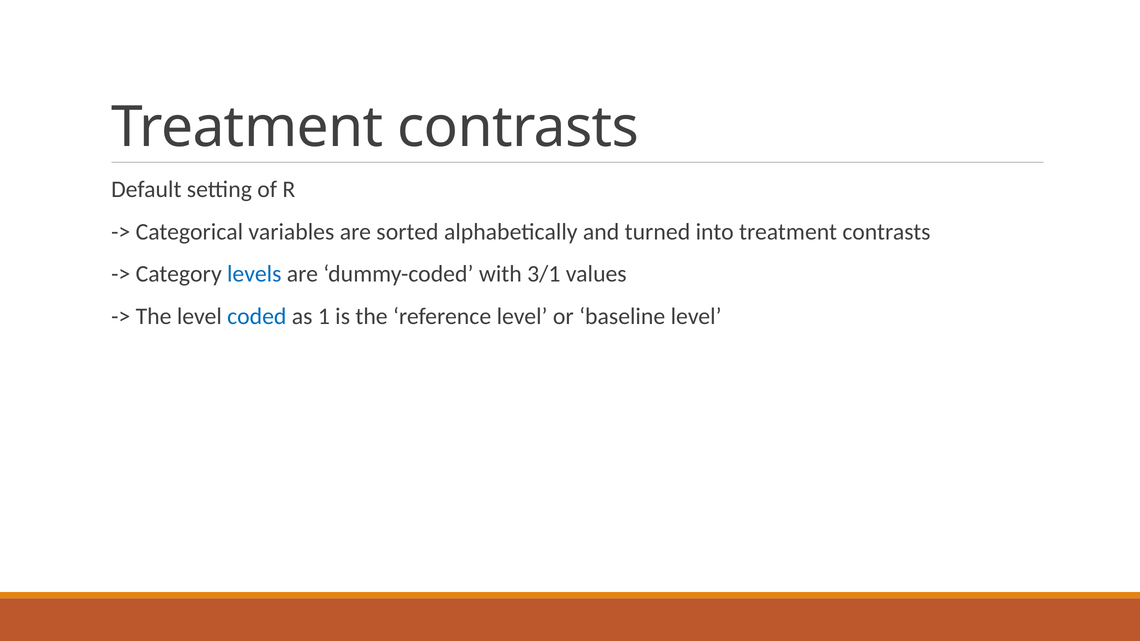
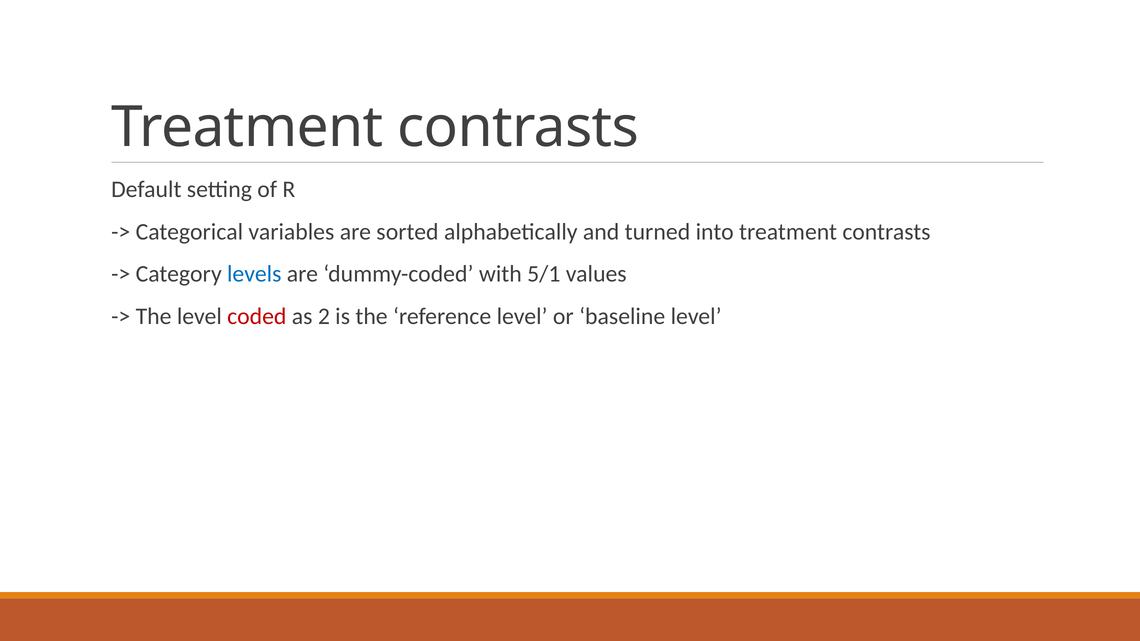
3/1: 3/1 -> 5/1 (544, 274)
coded colour: blue -> red (257, 316)
1: 1 -> 2 (324, 316)
